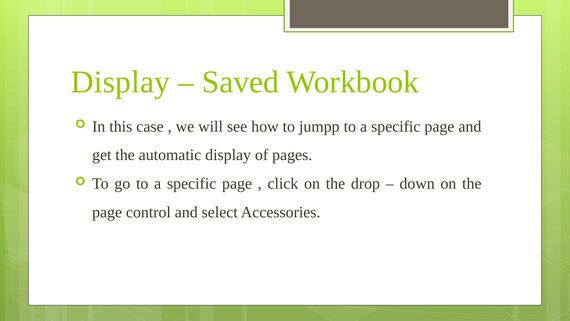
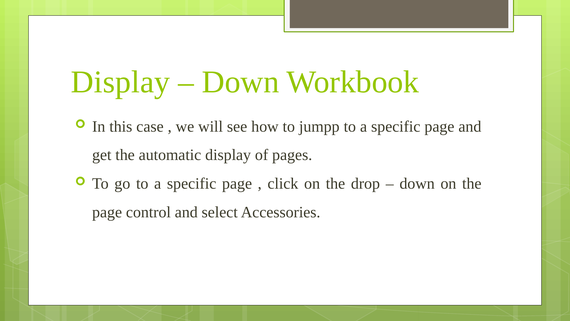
Saved: Saved -> Down (241, 82)
